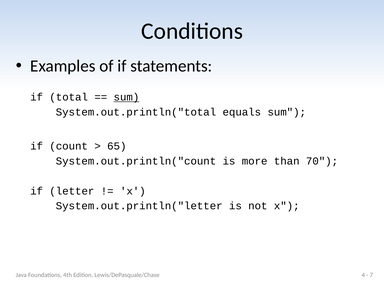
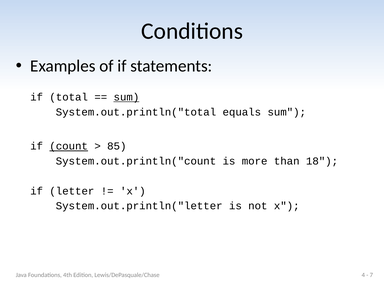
count underline: none -> present (69, 146)
65: 65 -> 85 (117, 146)
70: 70 -> 18 (322, 161)
